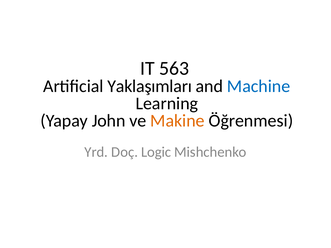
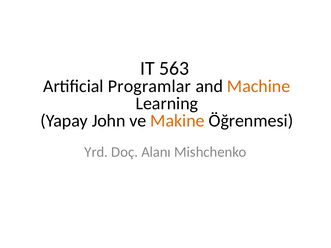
Yaklaşımları: Yaklaşımları -> Programlar (149, 86)
Machine colour: blue -> orange (259, 86)
Logic: Logic -> Alanı (156, 152)
